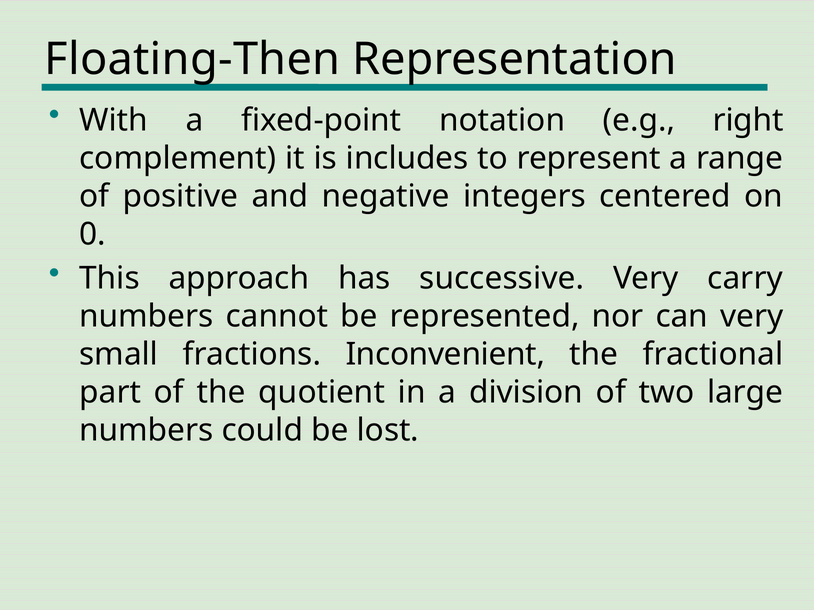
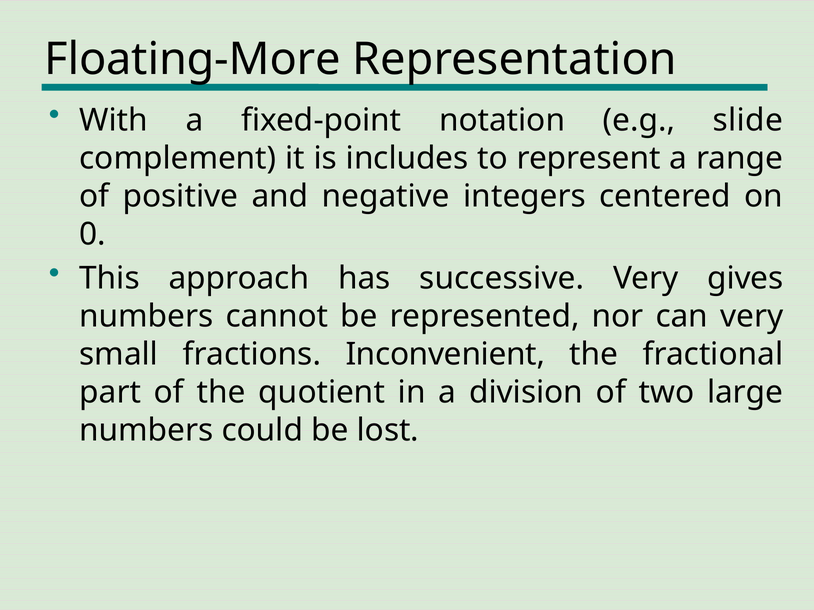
Floating-Then: Floating-Then -> Floating-More (193, 59)
right: right -> slide (748, 120)
carry: carry -> gives (745, 279)
